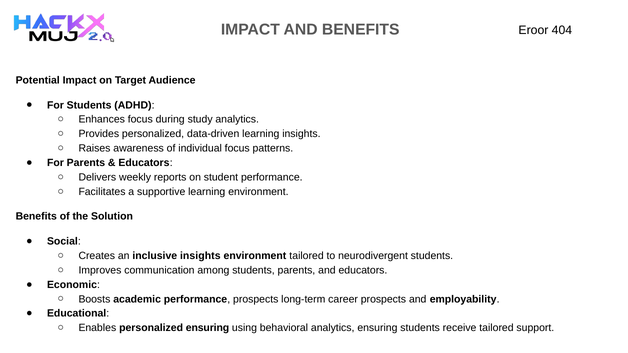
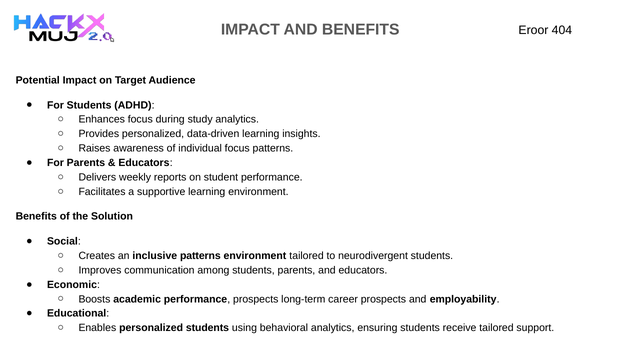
inclusive insights: insights -> patterns (200, 256)
personalized ensuring: ensuring -> students (207, 328)
